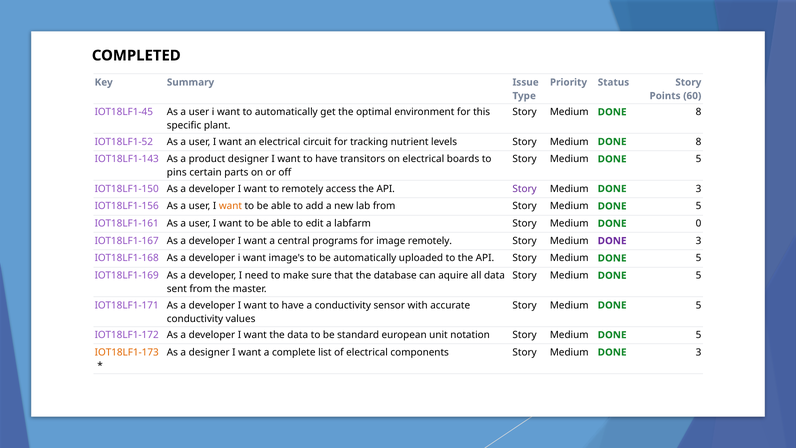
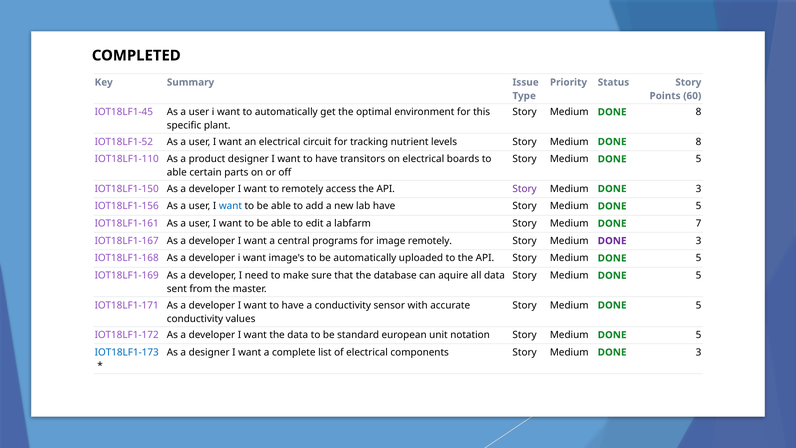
IOT18LF1-143: IOT18LF1-143 -> IOT18LF1-110 (127, 159)
pins: pins -> able (177, 173)
want colour: orange -> blue (230, 206)
lab from: from -> have (384, 206)
0: 0 -> 7 (699, 223)
IOT18LF1-173 colour: orange -> blue (127, 352)
